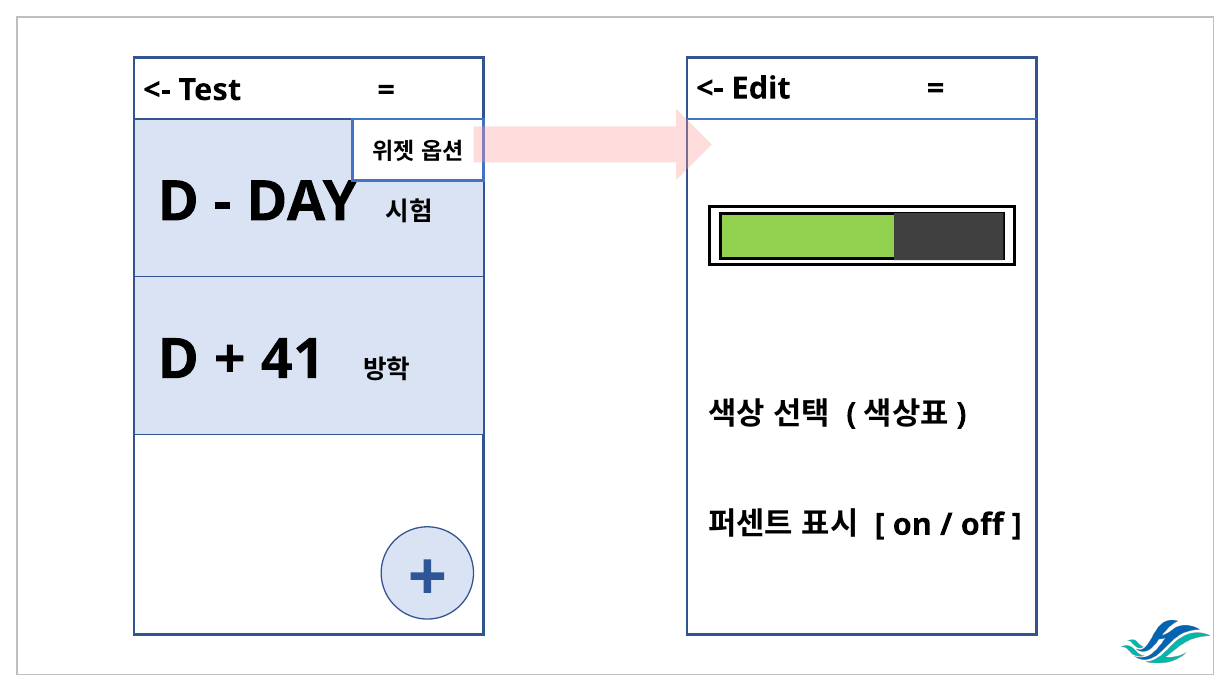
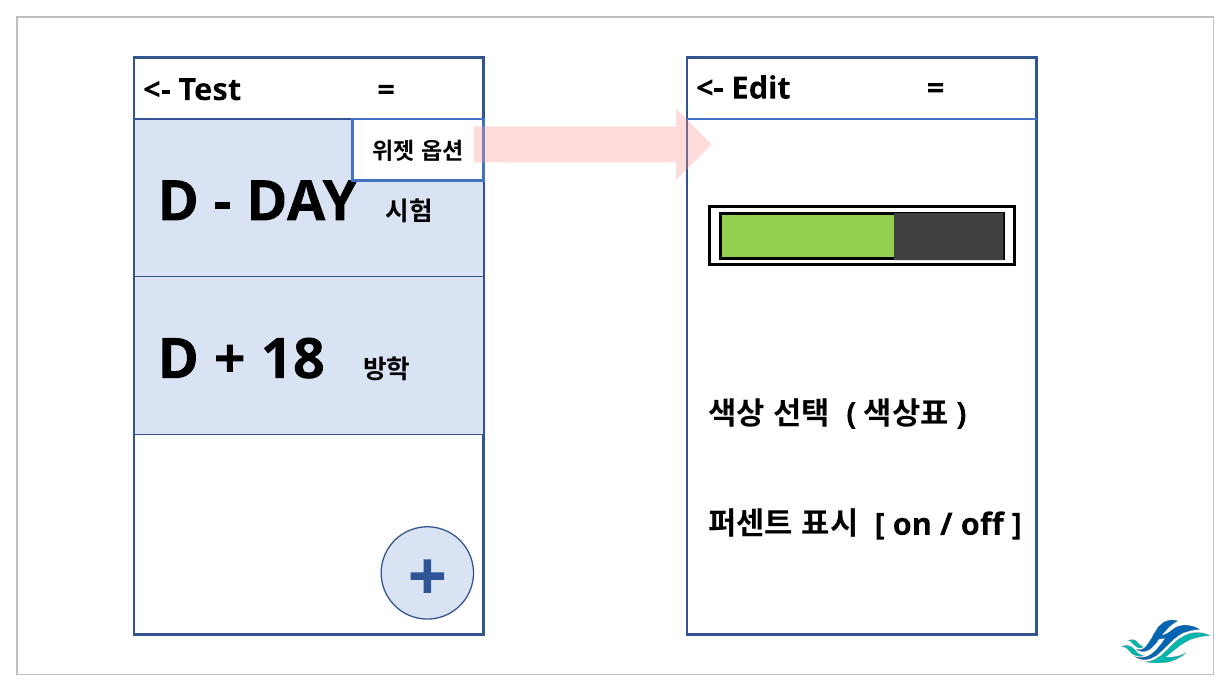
41: 41 -> 18 (293, 360)
